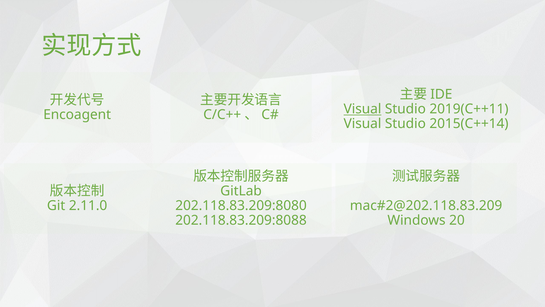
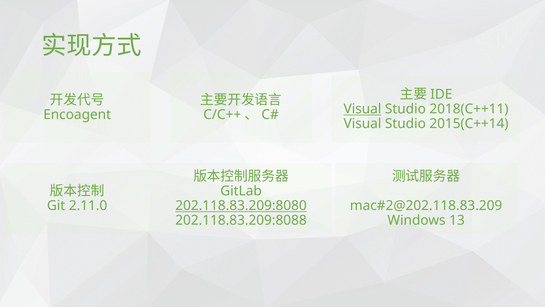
2019(C++11: 2019(C++11 -> 2018(C++11 (469, 109)
202.118.83.209:8080 underline: none -> present (241, 205)
20: 20 -> 13 (457, 220)
